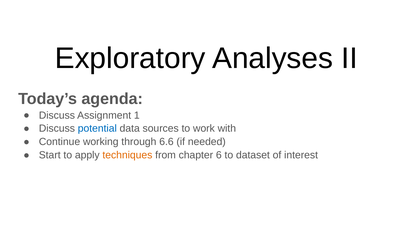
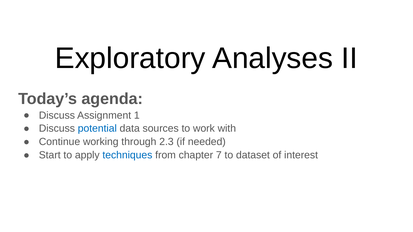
6.6: 6.6 -> 2.3 (166, 142)
techniques colour: orange -> blue (127, 155)
6: 6 -> 7 (219, 155)
